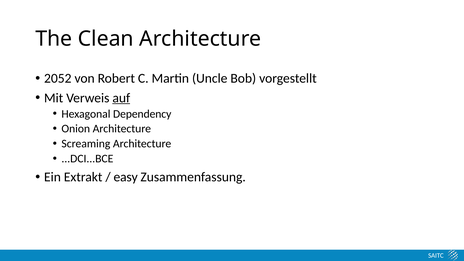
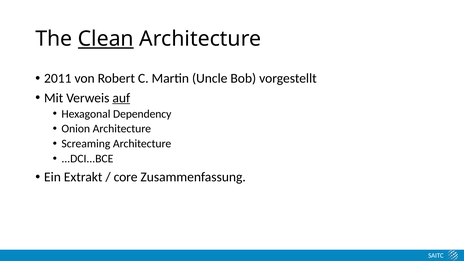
Clean underline: none -> present (106, 39)
2052: 2052 -> 2011 (58, 78)
easy: easy -> core (126, 177)
